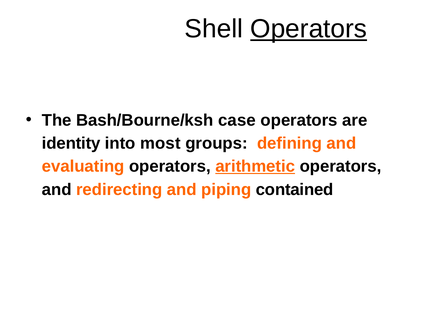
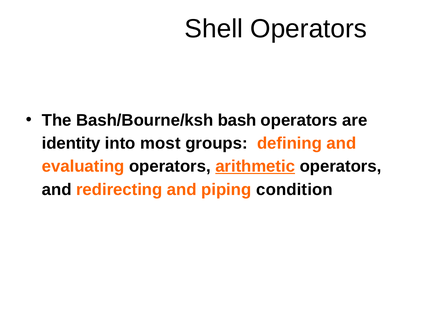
Operators underline: present -> none (309, 29)
case: case -> bash (237, 120)
contained: contained -> condition (294, 189)
